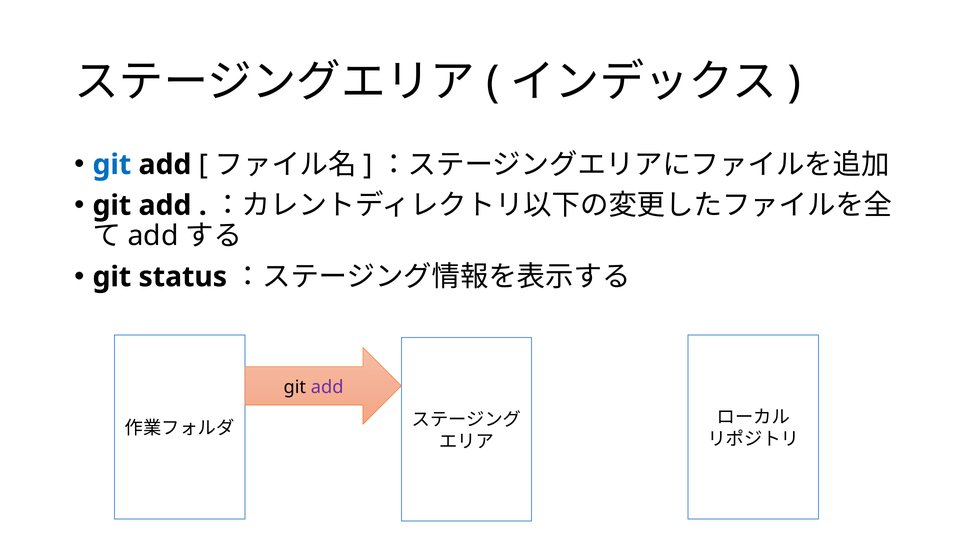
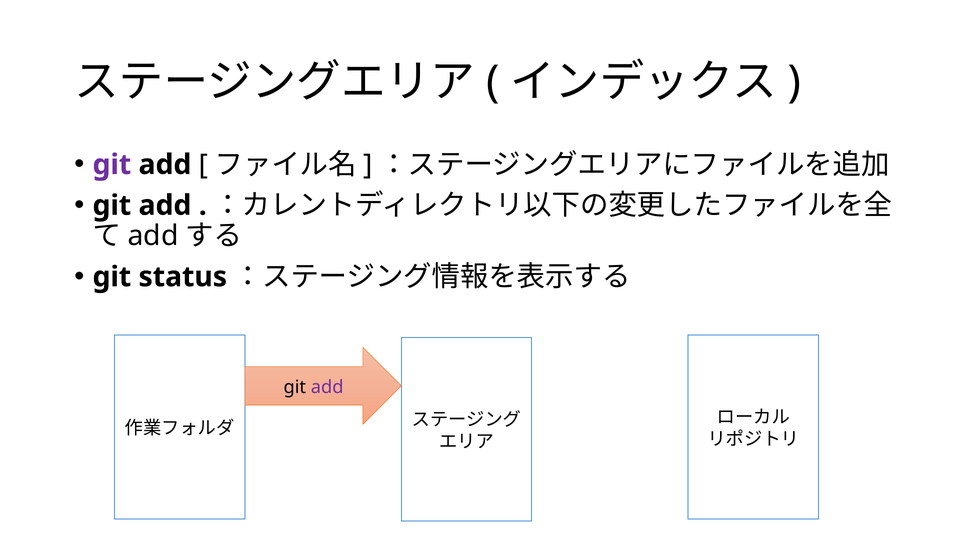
git colour: blue -> purple (112, 165)
